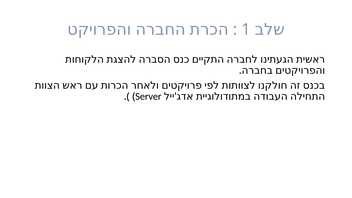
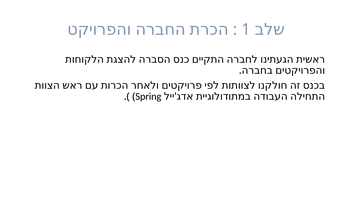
Server: Server -> Spring (148, 96)
